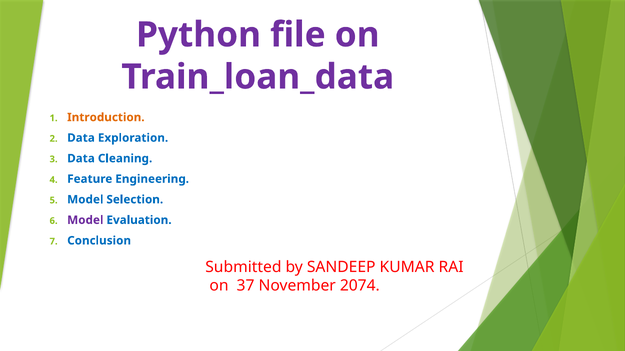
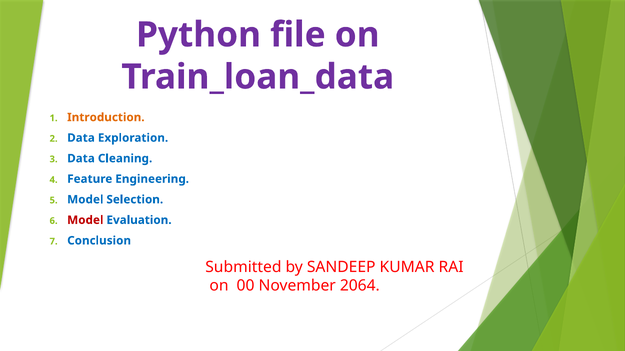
Model colour: purple -> red (85, 220)
37: 37 -> 00 (246, 286)
2074: 2074 -> 2064 (360, 286)
